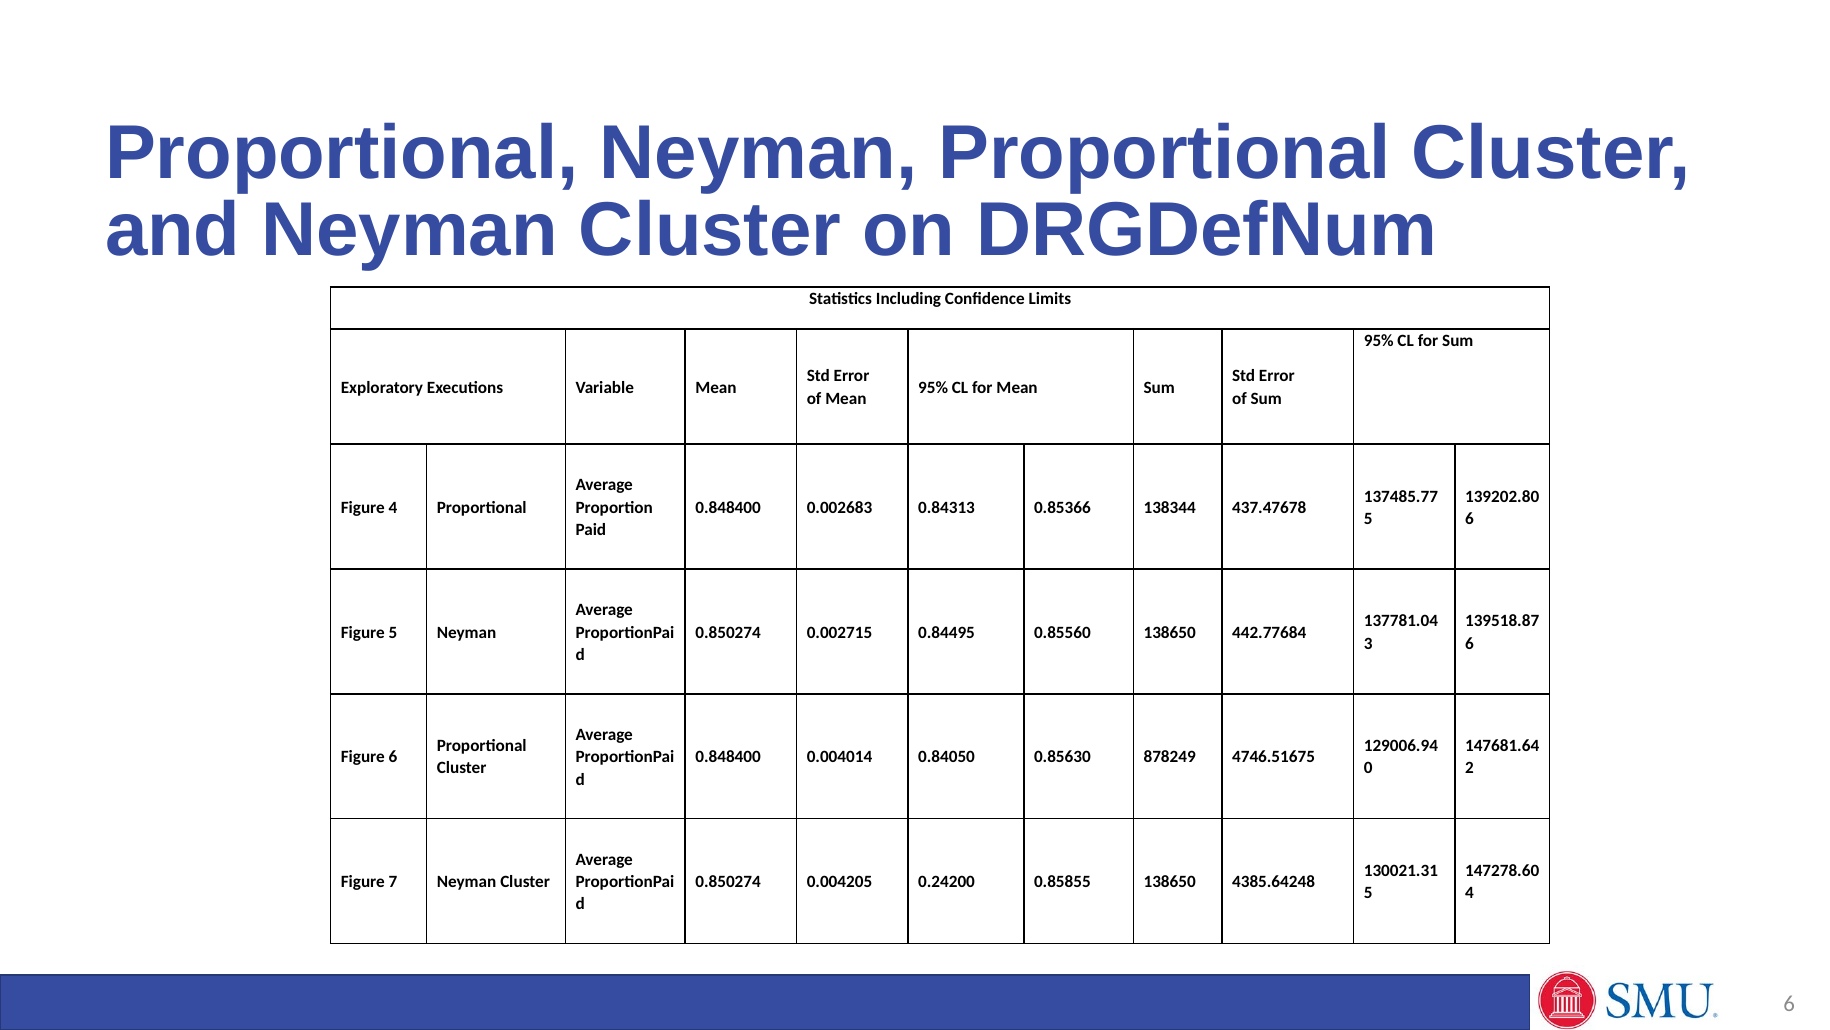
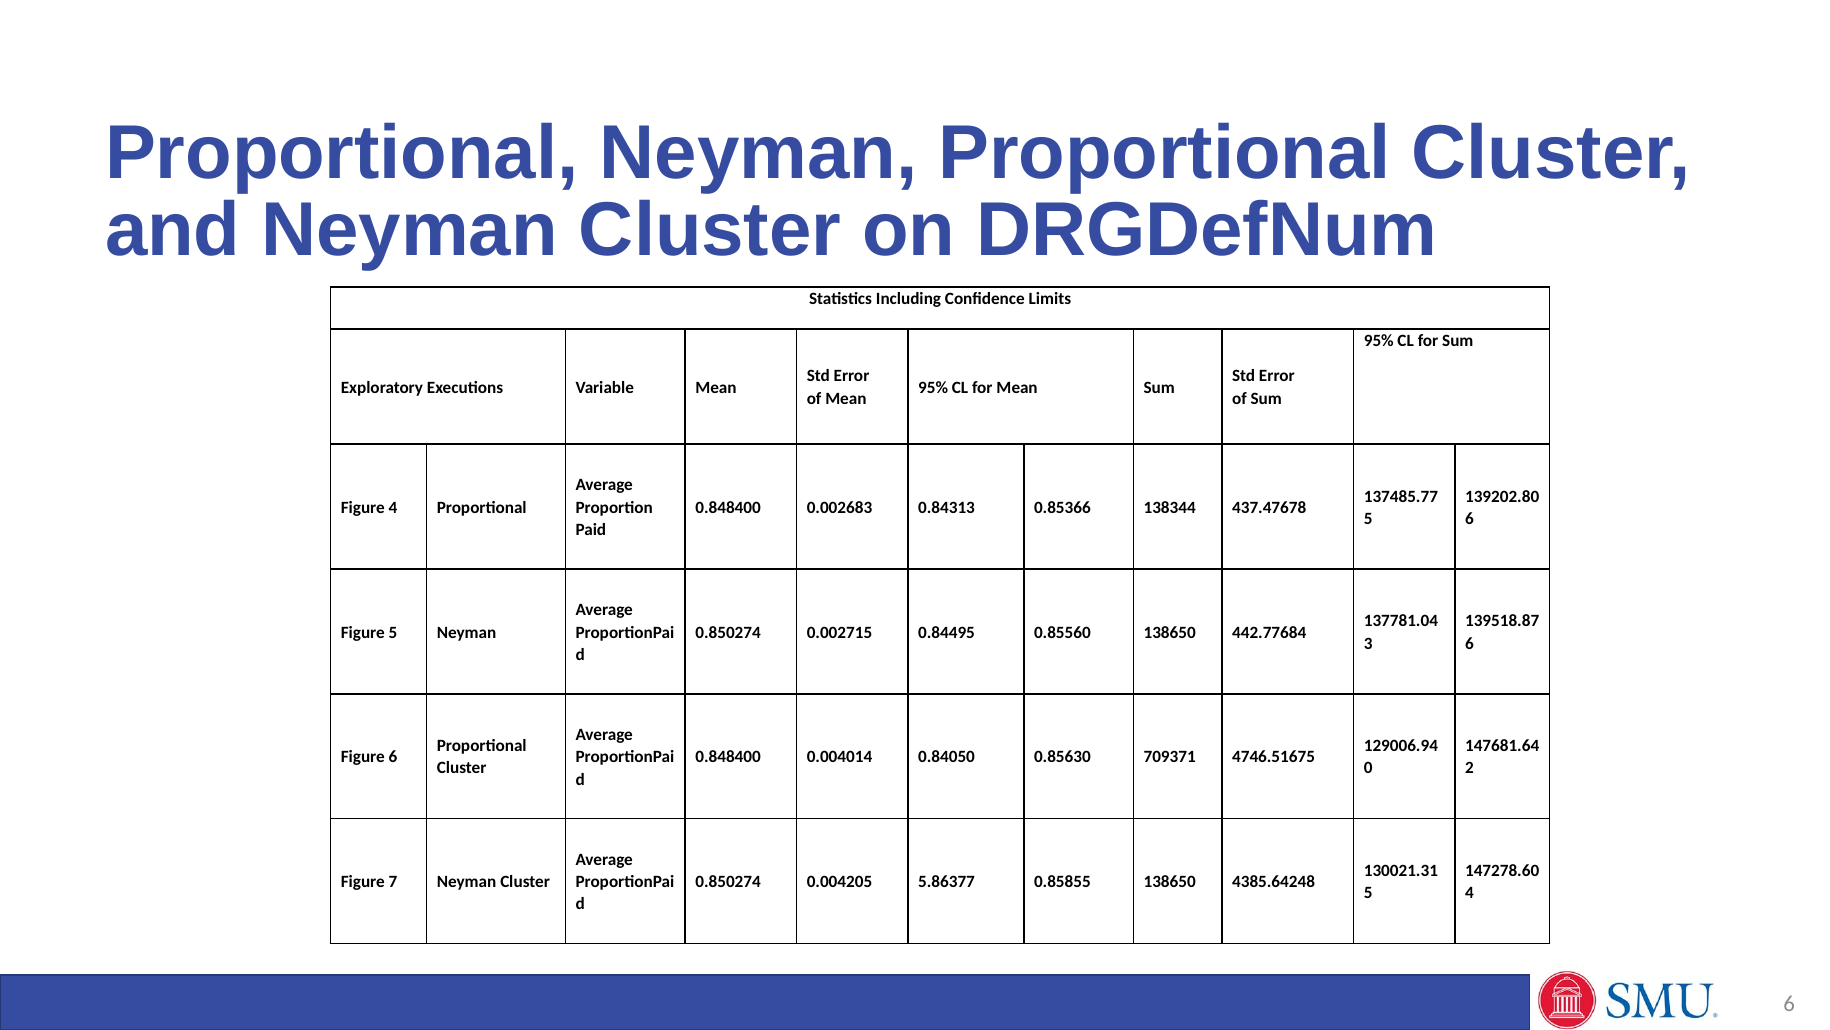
878249: 878249 -> 709371 (1170, 757)
0.24200: 0.24200 -> 5.86377 (947, 881)
